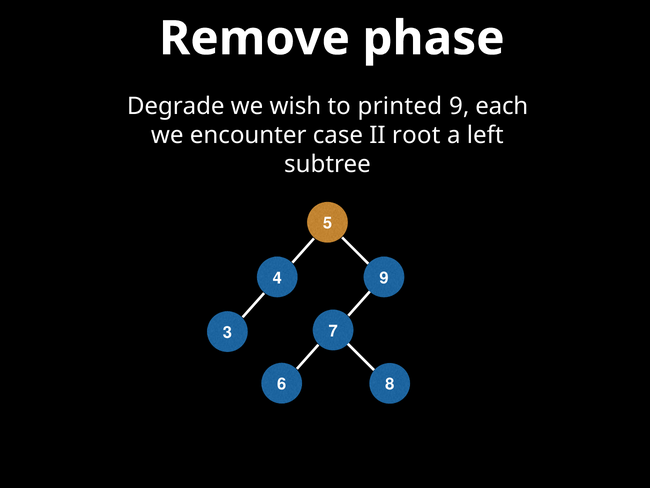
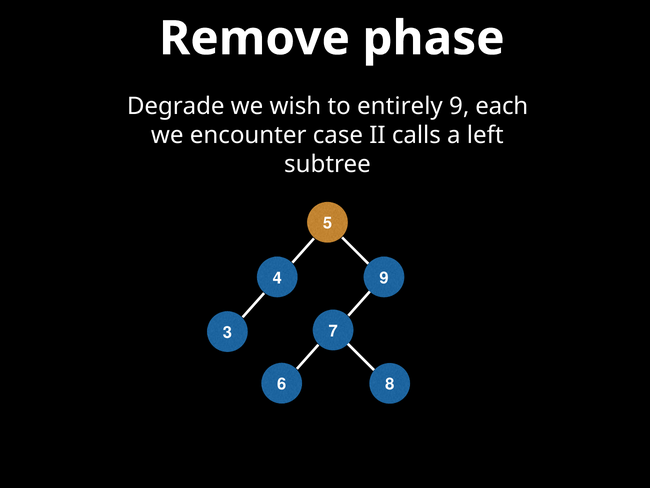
printed: printed -> entirely (400, 106)
root: root -> calls (416, 135)
